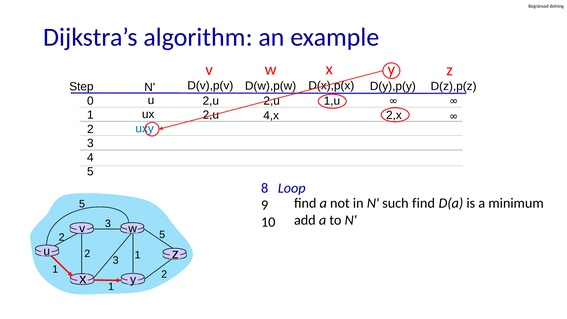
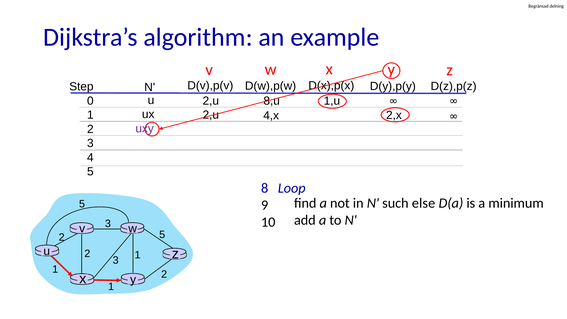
2,u: 2,u -> 8,u (272, 101)
uxy colour: blue -> purple (145, 128)
such find: find -> else (424, 203)
